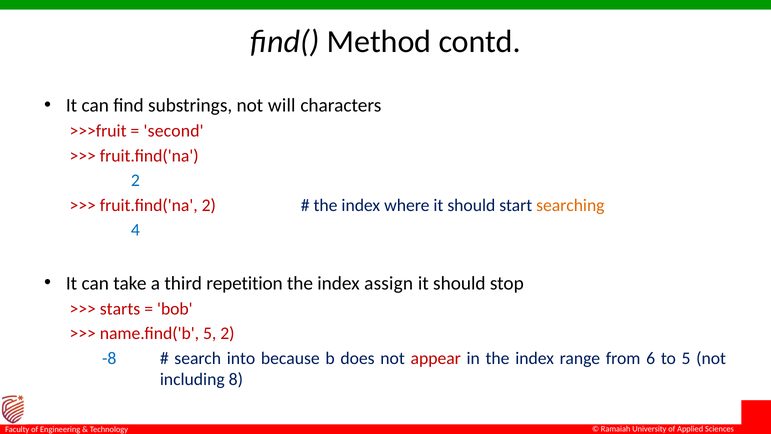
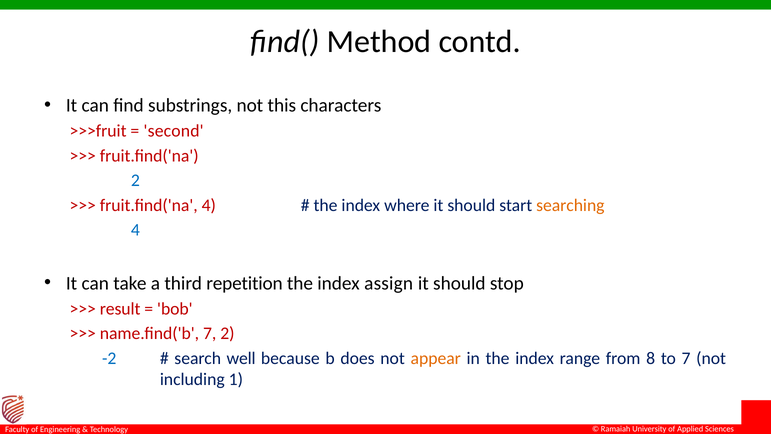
will: will -> this (282, 105)
2: 2 -> 4 (209, 205)
starts: starts -> result (120, 309)
name.find('b 5: 5 -> 7 (210, 333)
-8: -8 -> -2 (109, 358)
into: into -> well (241, 358)
appear colour: red -> orange (436, 358)
6: 6 -> 8 (651, 358)
to 5: 5 -> 7 (686, 358)
8: 8 -> 1 (236, 379)
